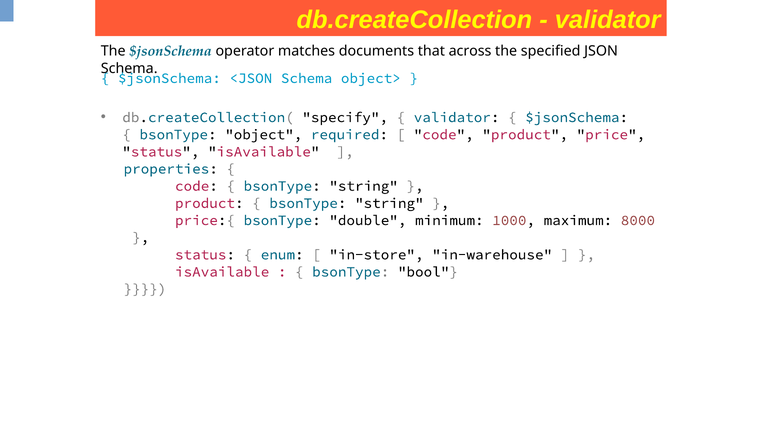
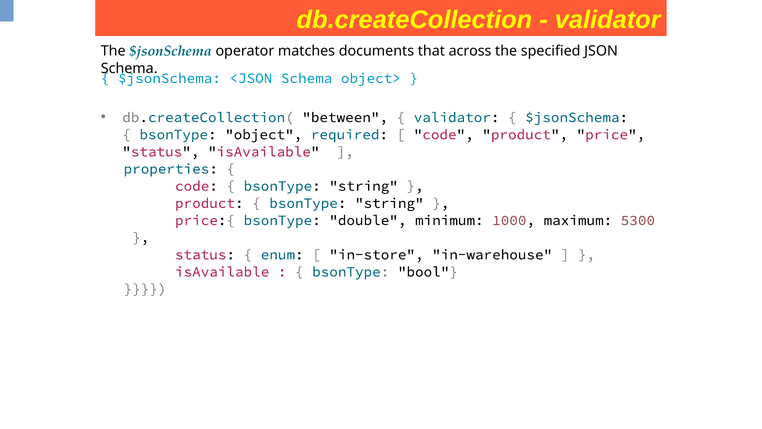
specify: specify -> between (345, 117)
8000: 8000 -> 5300 (638, 220)
